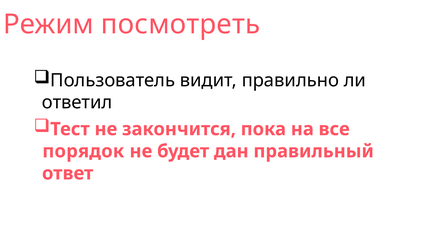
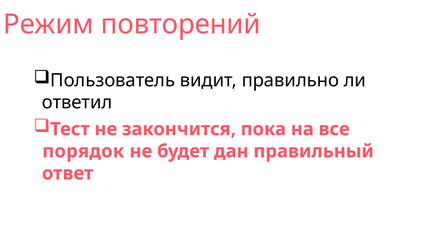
посмотреть: посмотреть -> повторений (181, 24)
